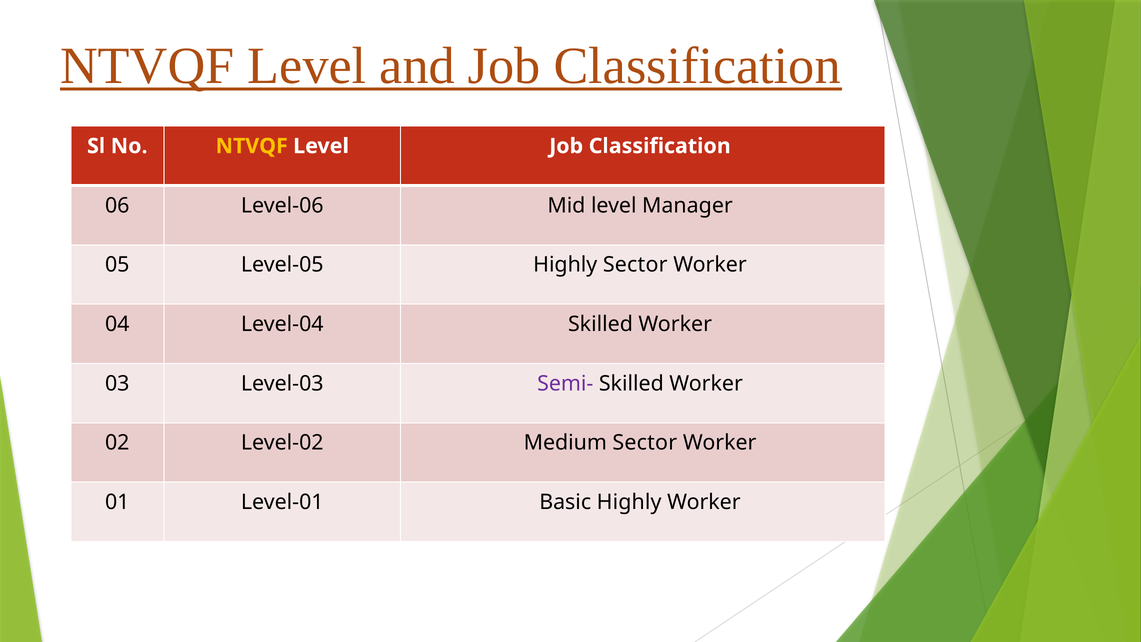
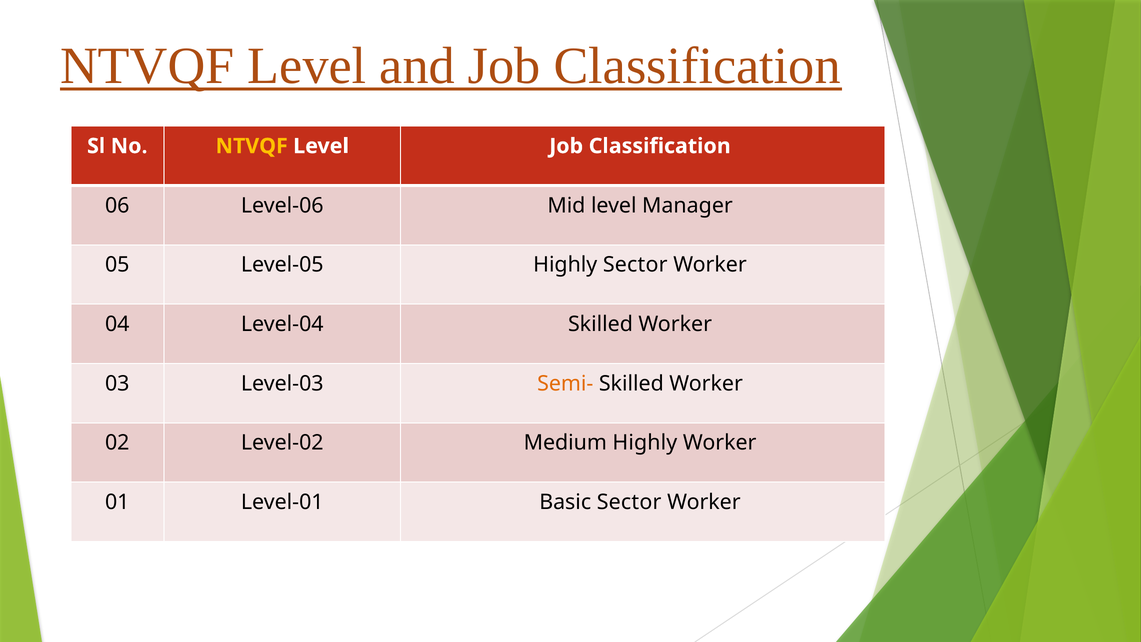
Semi- colour: purple -> orange (565, 383)
Medium Sector: Sector -> Highly (645, 443)
Basic Highly: Highly -> Sector (629, 502)
